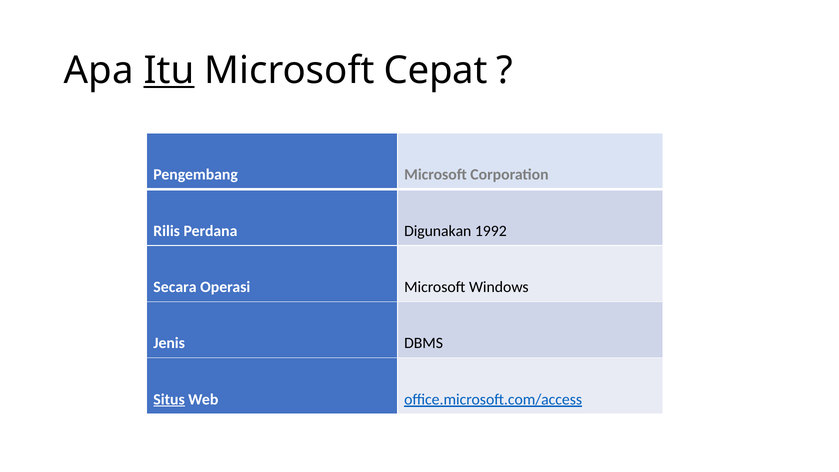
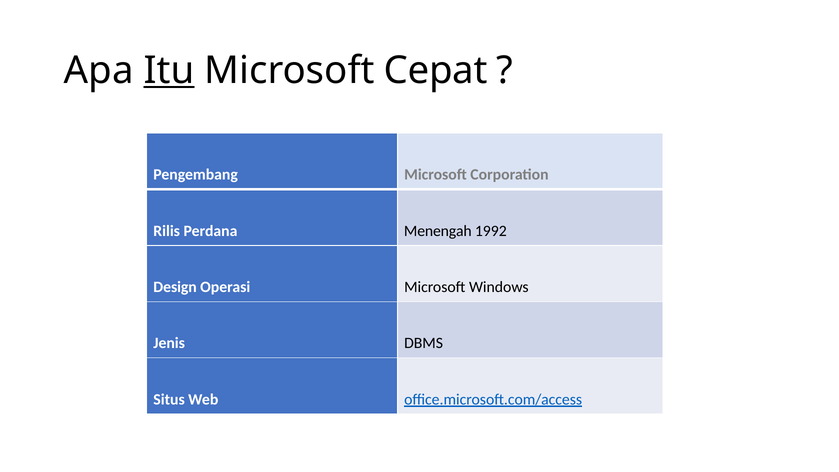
Digunakan: Digunakan -> Menengah (438, 231)
Secara: Secara -> Design (175, 287)
Situs underline: present -> none (169, 399)
